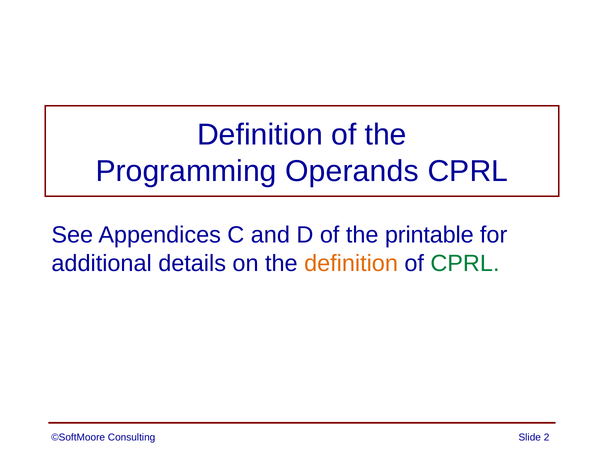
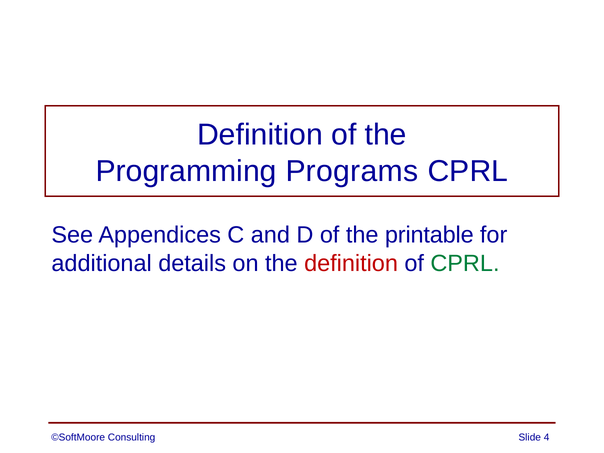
Operands: Operands -> Programs (352, 171)
definition colour: orange -> red (351, 263)
2: 2 -> 4 (547, 438)
